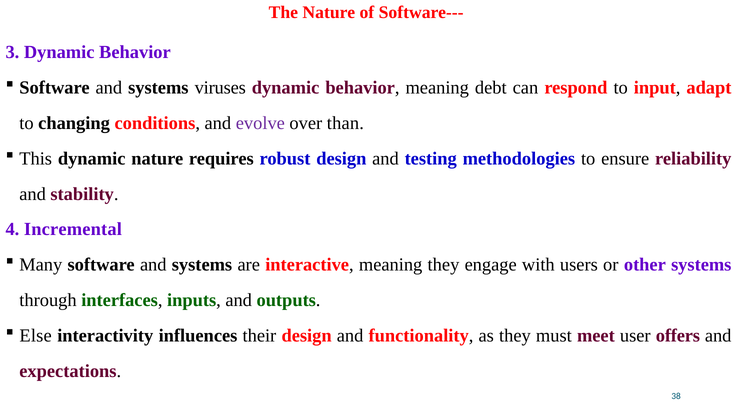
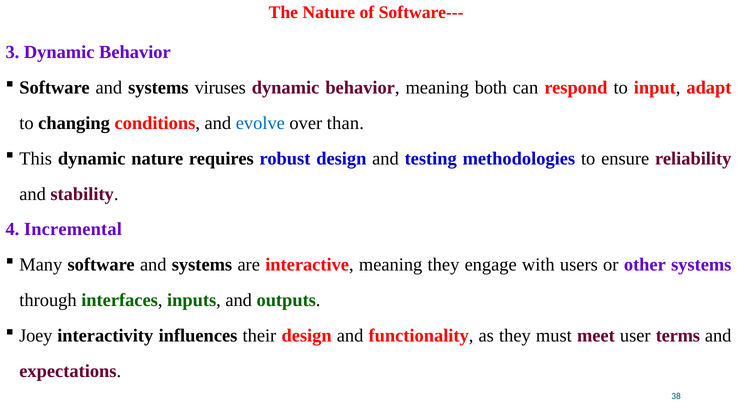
debt: debt -> both (491, 88)
evolve colour: purple -> blue (260, 123)
Else: Else -> Joey (36, 335)
offers: offers -> terms (678, 335)
